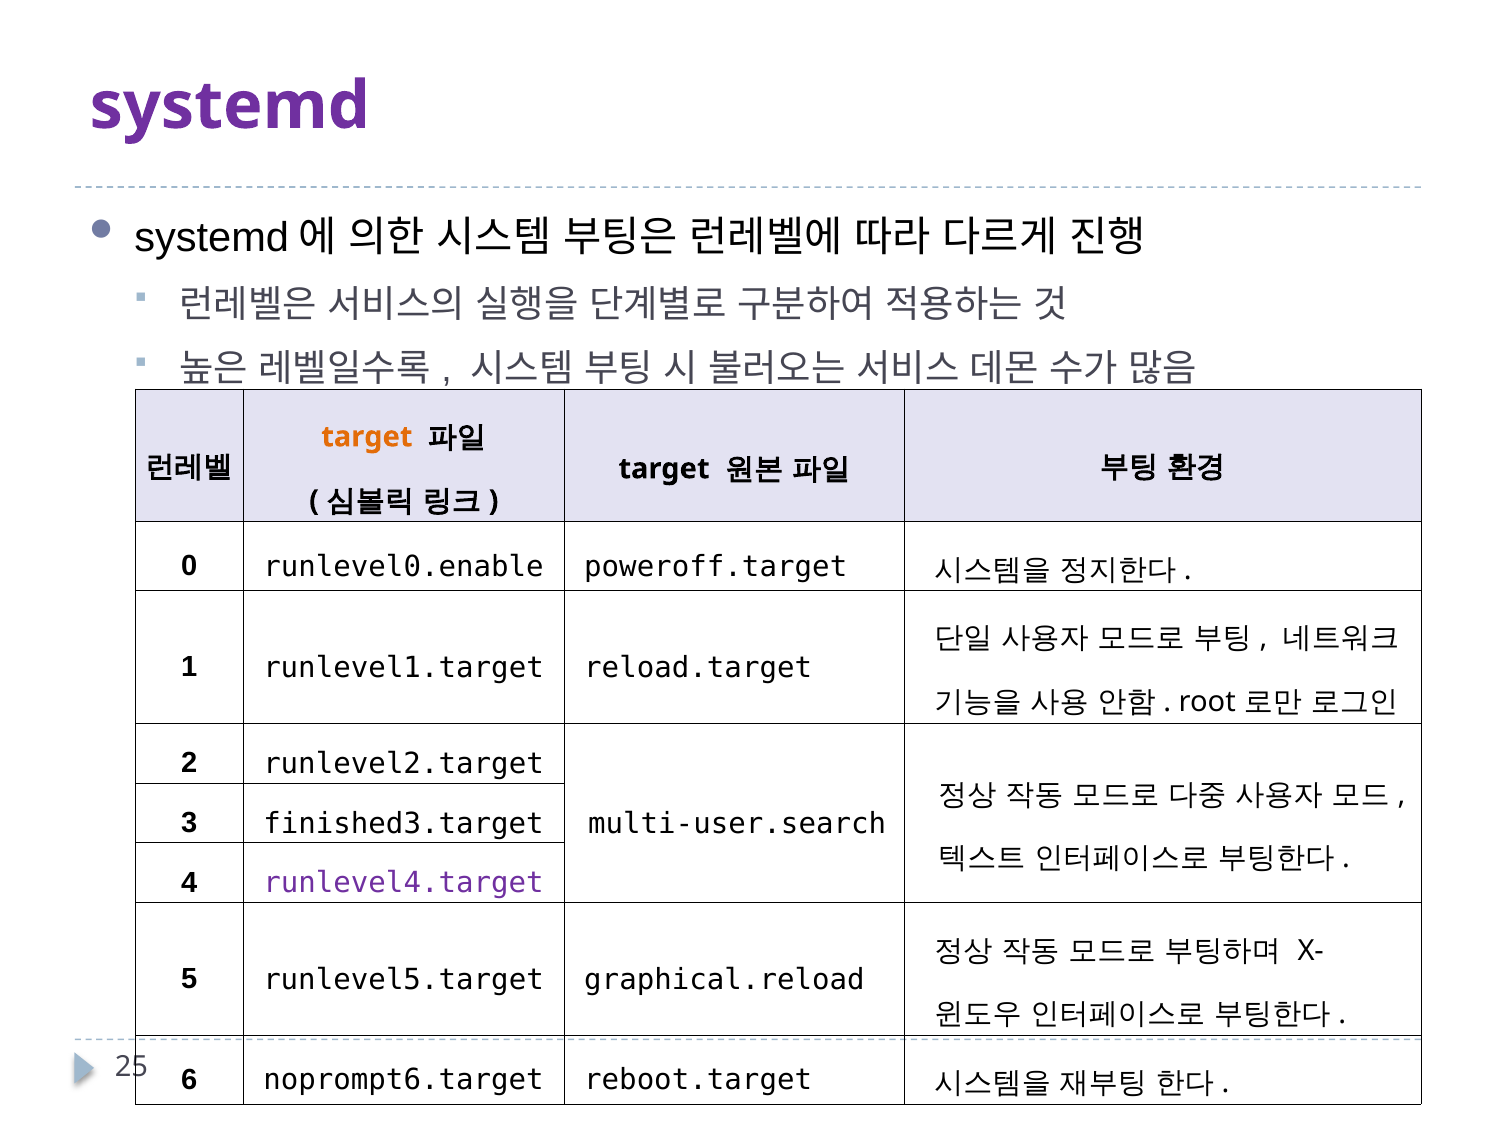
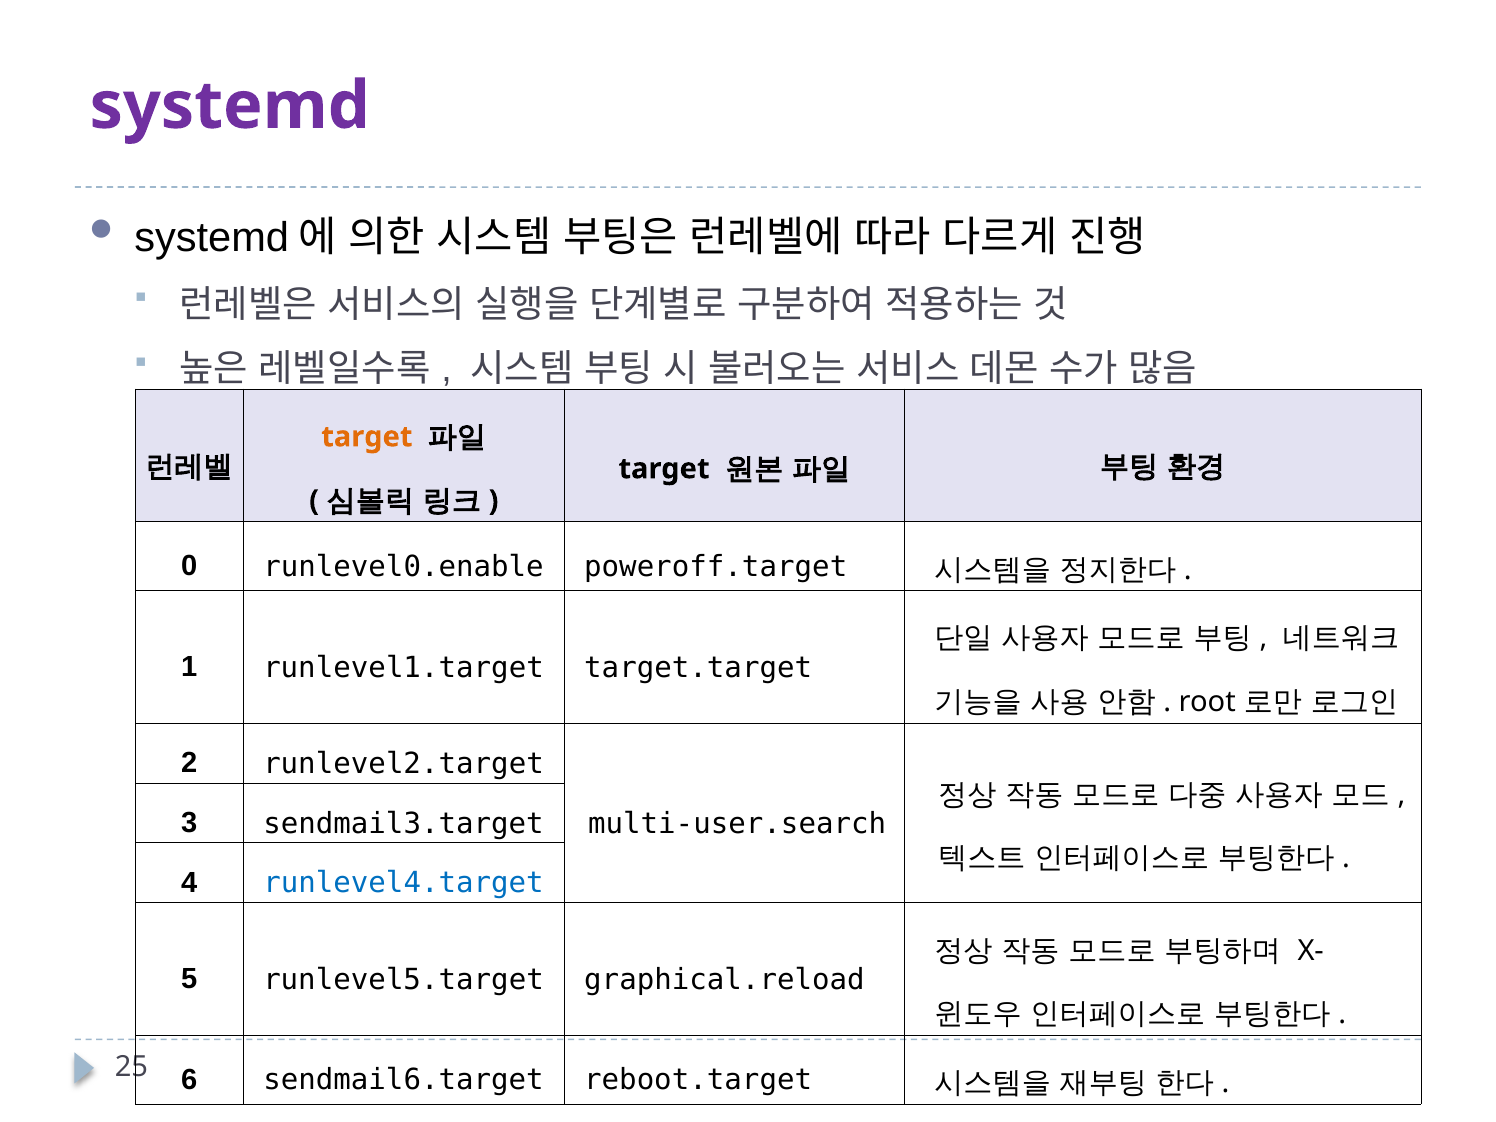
reload.target: reload.target -> target.target (698, 667)
finished3.target: finished3.target -> sendmail3.target (404, 823)
runlevel4.target colour: purple -> blue (404, 883)
noprompt6.target: noprompt6.target -> sendmail6.target (404, 1080)
